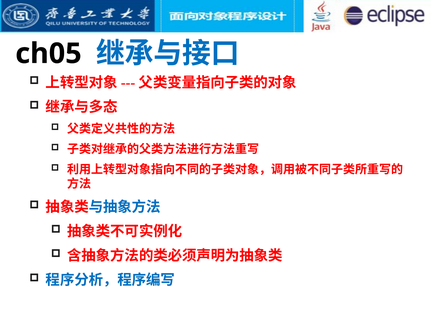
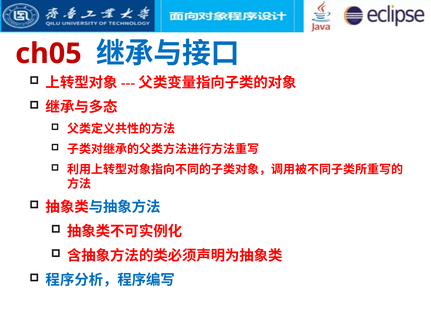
ch05 colour: black -> red (48, 54)
